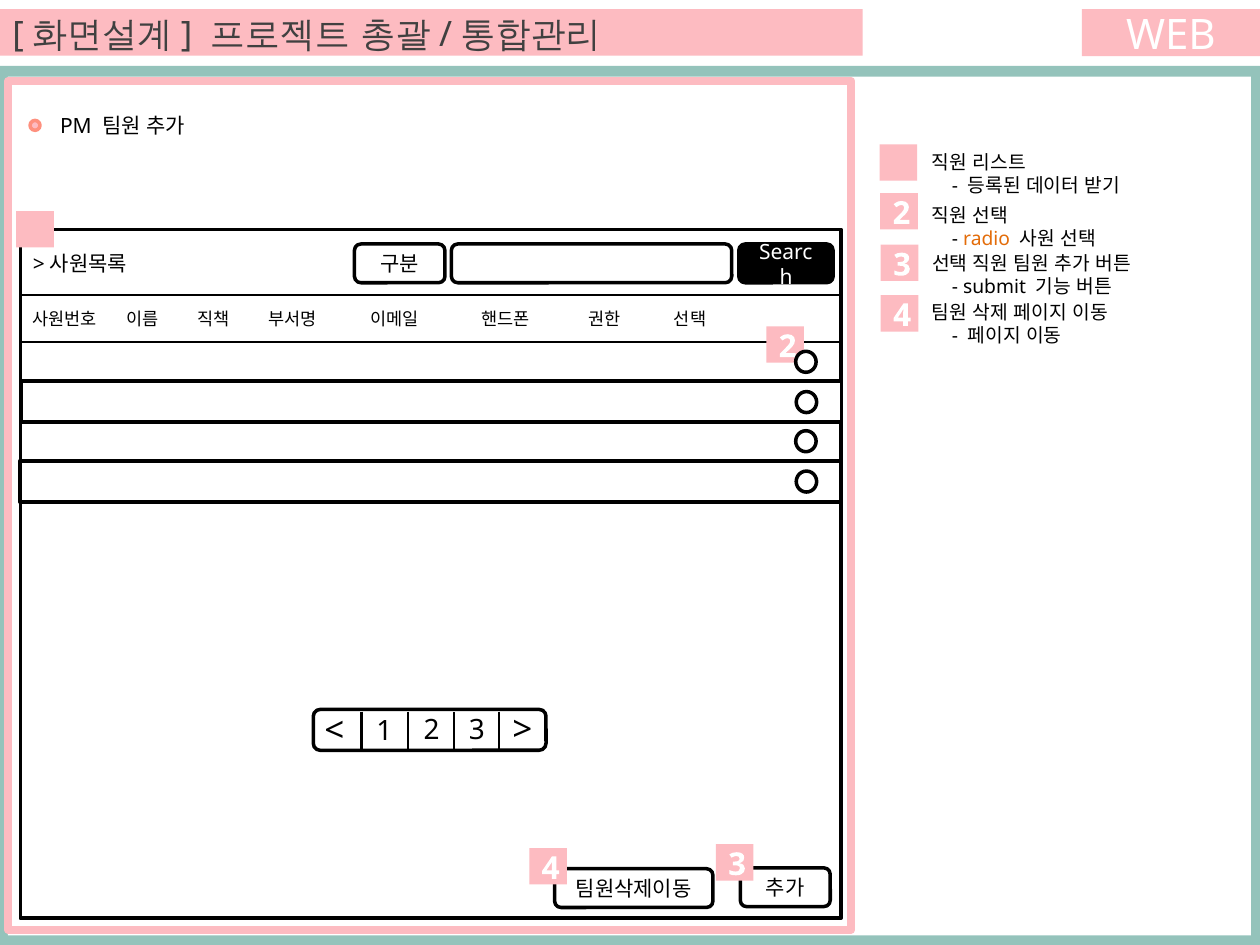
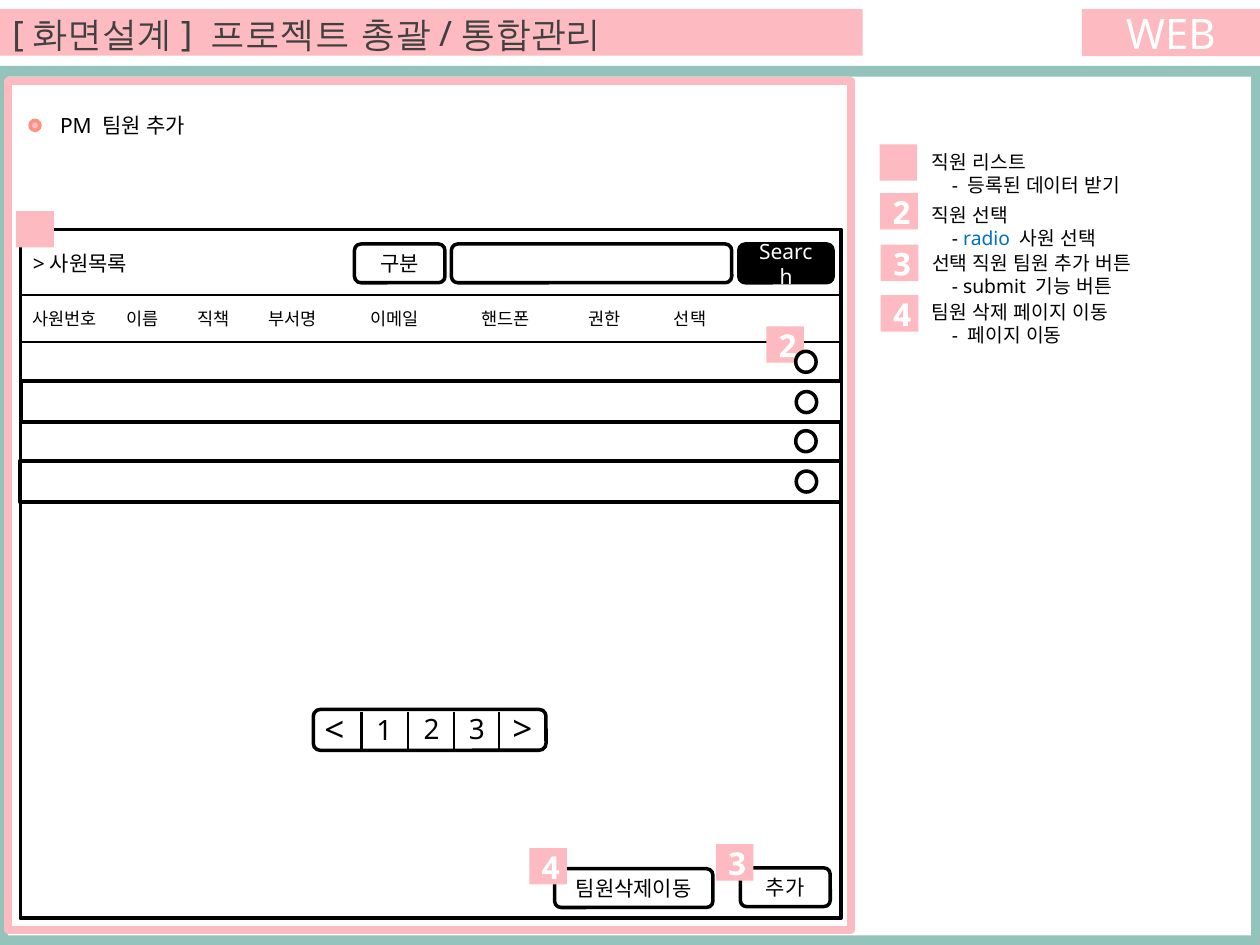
radio colour: orange -> blue (986, 240)
